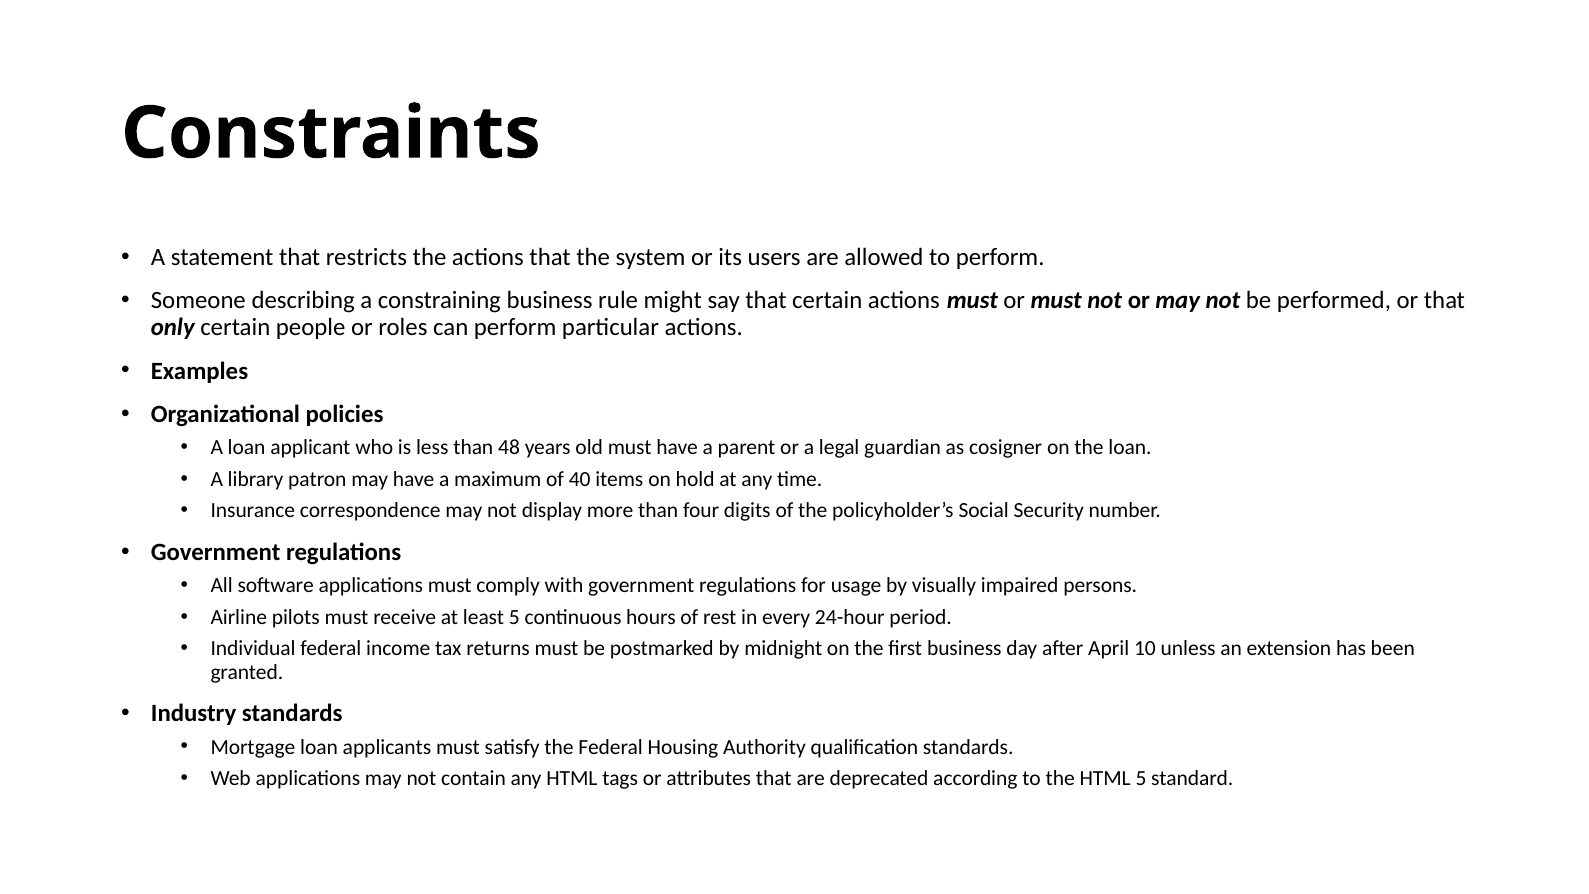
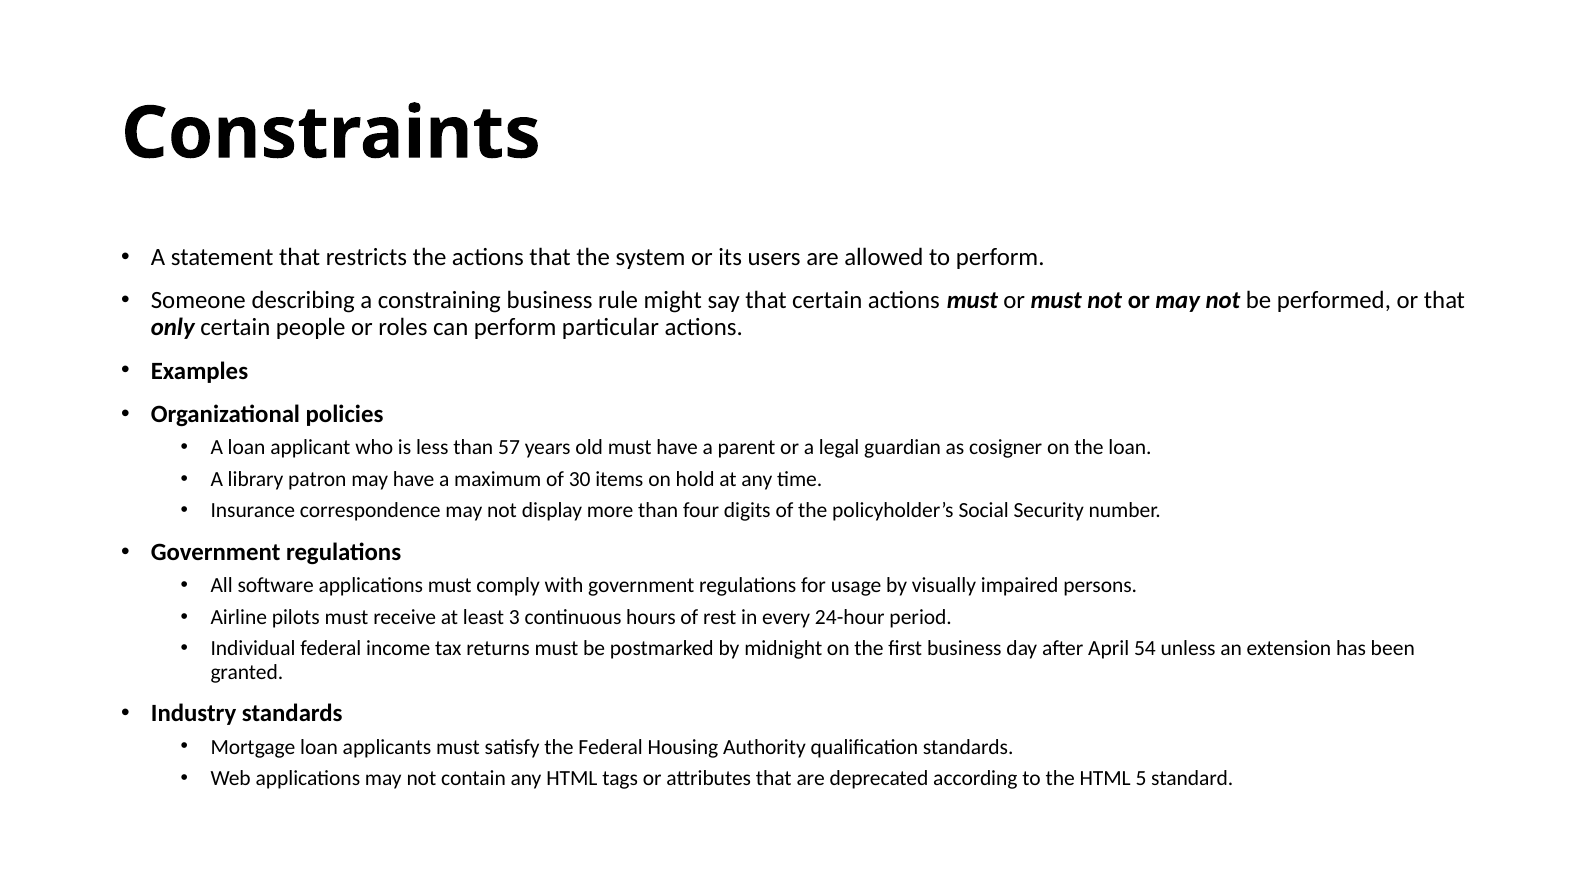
48: 48 -> 57 (509, 448)
40: 40 -> 30 (580, 479)
least 5: 5 -> 3 (514, 617)
10: 10 -> 54 (1145, 649)
